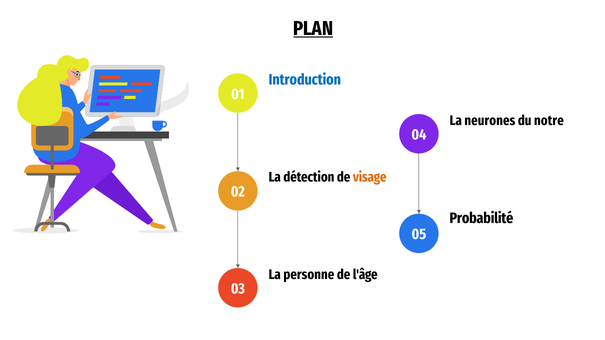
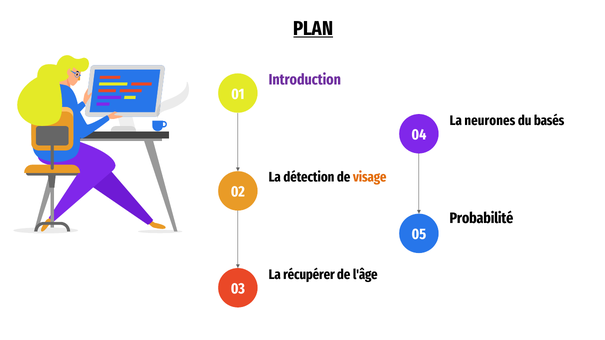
Introduction colour: blue -> purple (305, 80)
notre: notre -> basés (549, 121)
personne: personne -> récupérer (309, 275)
